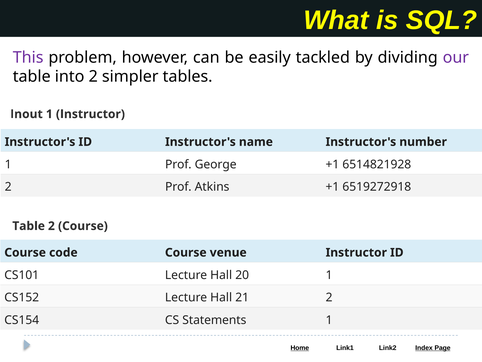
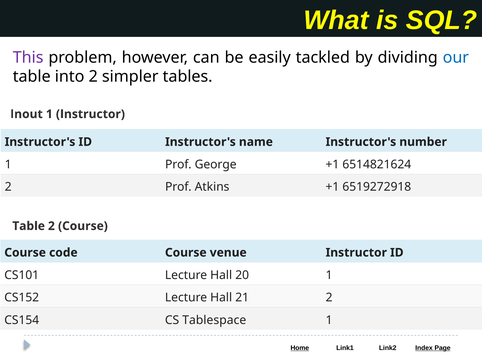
our colour: purple -> blue (456, 57)
6514821928: 6514821928 -> 6514821624 (377, 164)
Statements: Statements -> Tablespace (214, 320)
